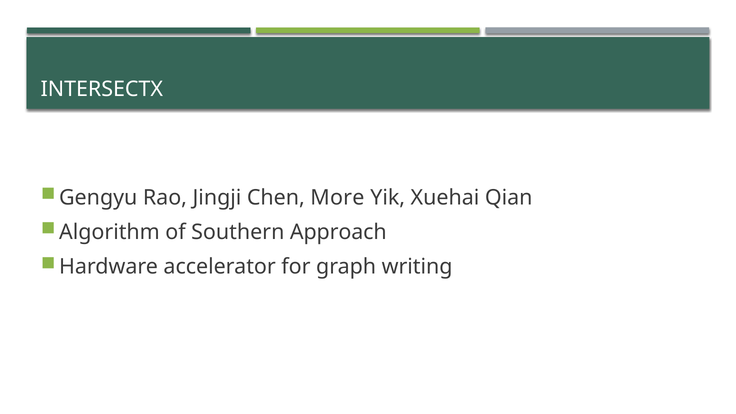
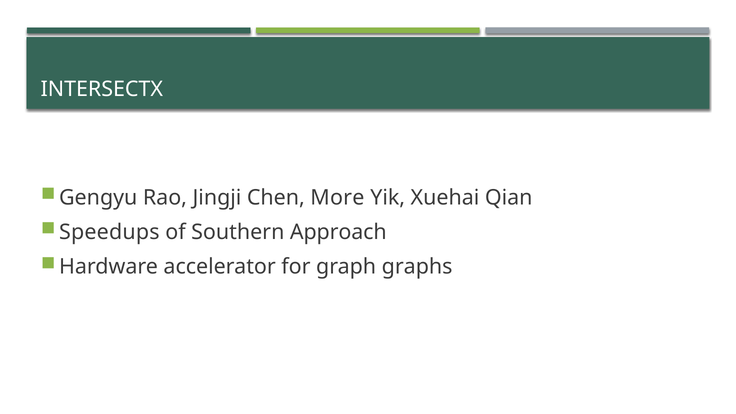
Algorithm: Algorithm -> Speedups (109, 232)
writing: writing -> graphs (417, 267)
